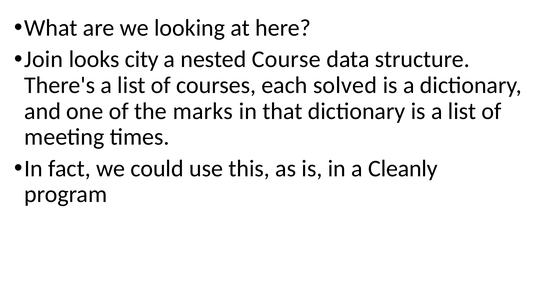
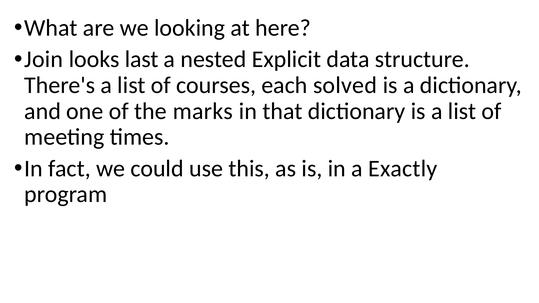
city: city -> last (142, 59)
Course: Course -> Explicit (286, 59)
Cleanly: Cleanly -> Exactly (403, 169)
